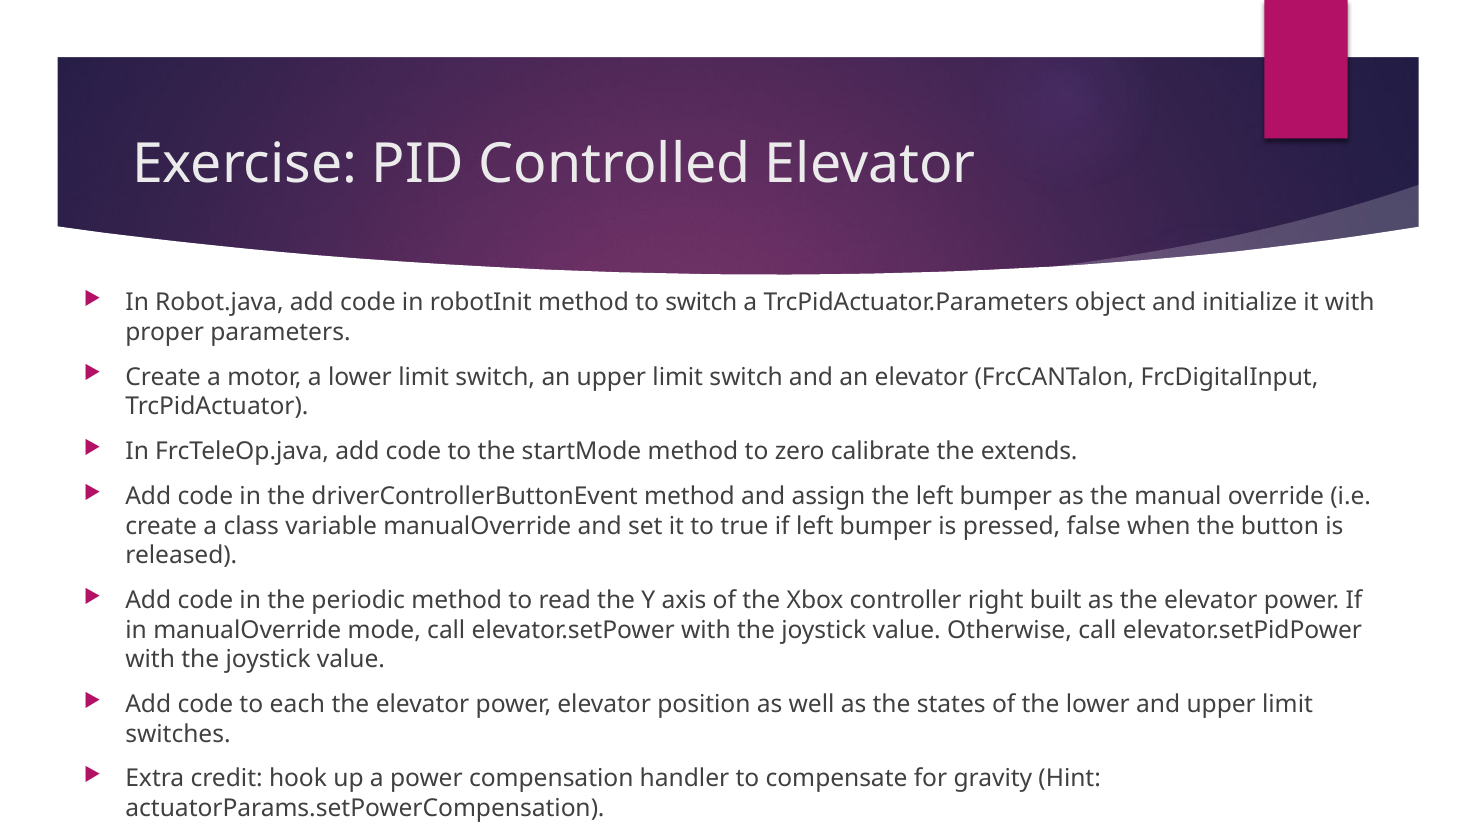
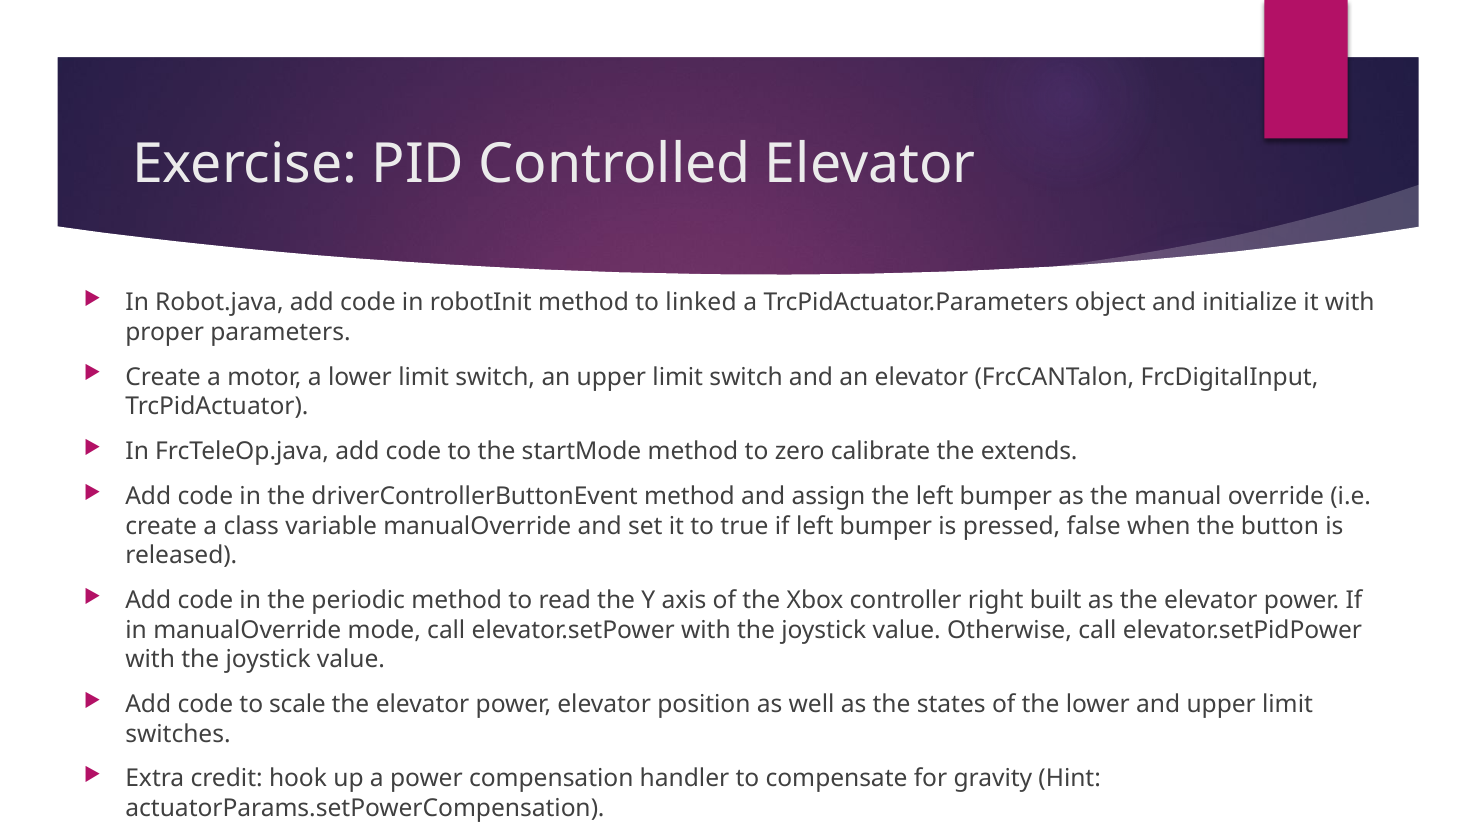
to switch: switch -> linked (701, 302)
each: each -> scale (298, 704)
